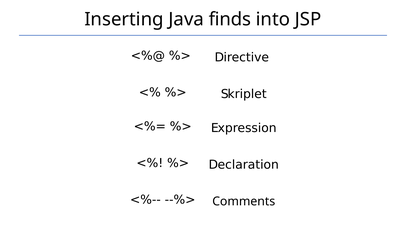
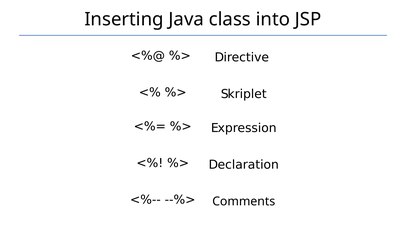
finds: finds -> class (230, 19)
